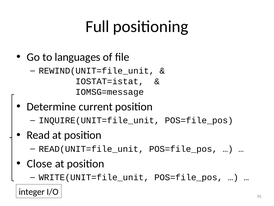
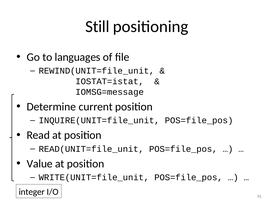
Full: Full -> Still (97, 27)
Close: Close -> Value (40, 163)
